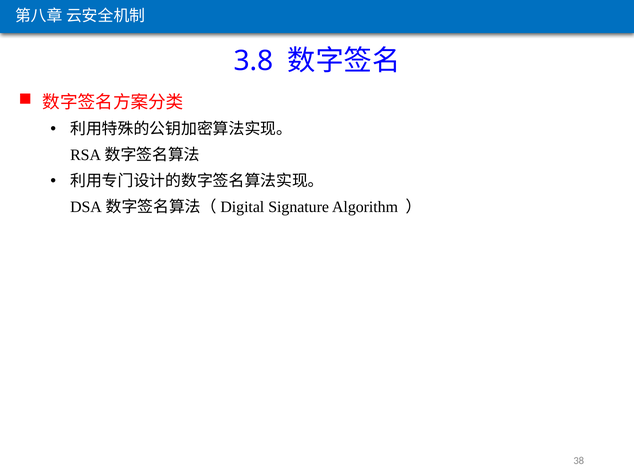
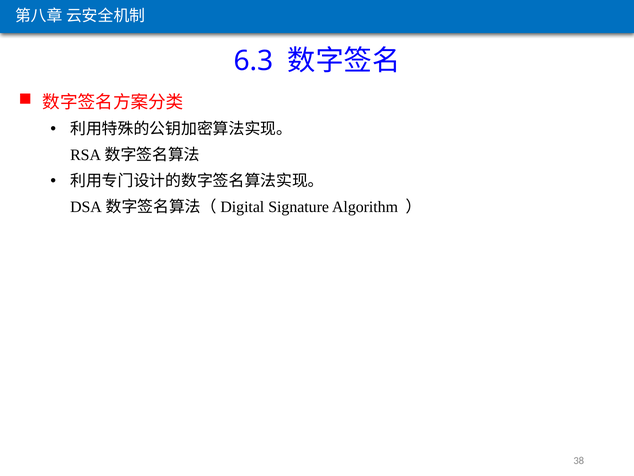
3.8: 3.8 -> 6.3 (253, 61)
